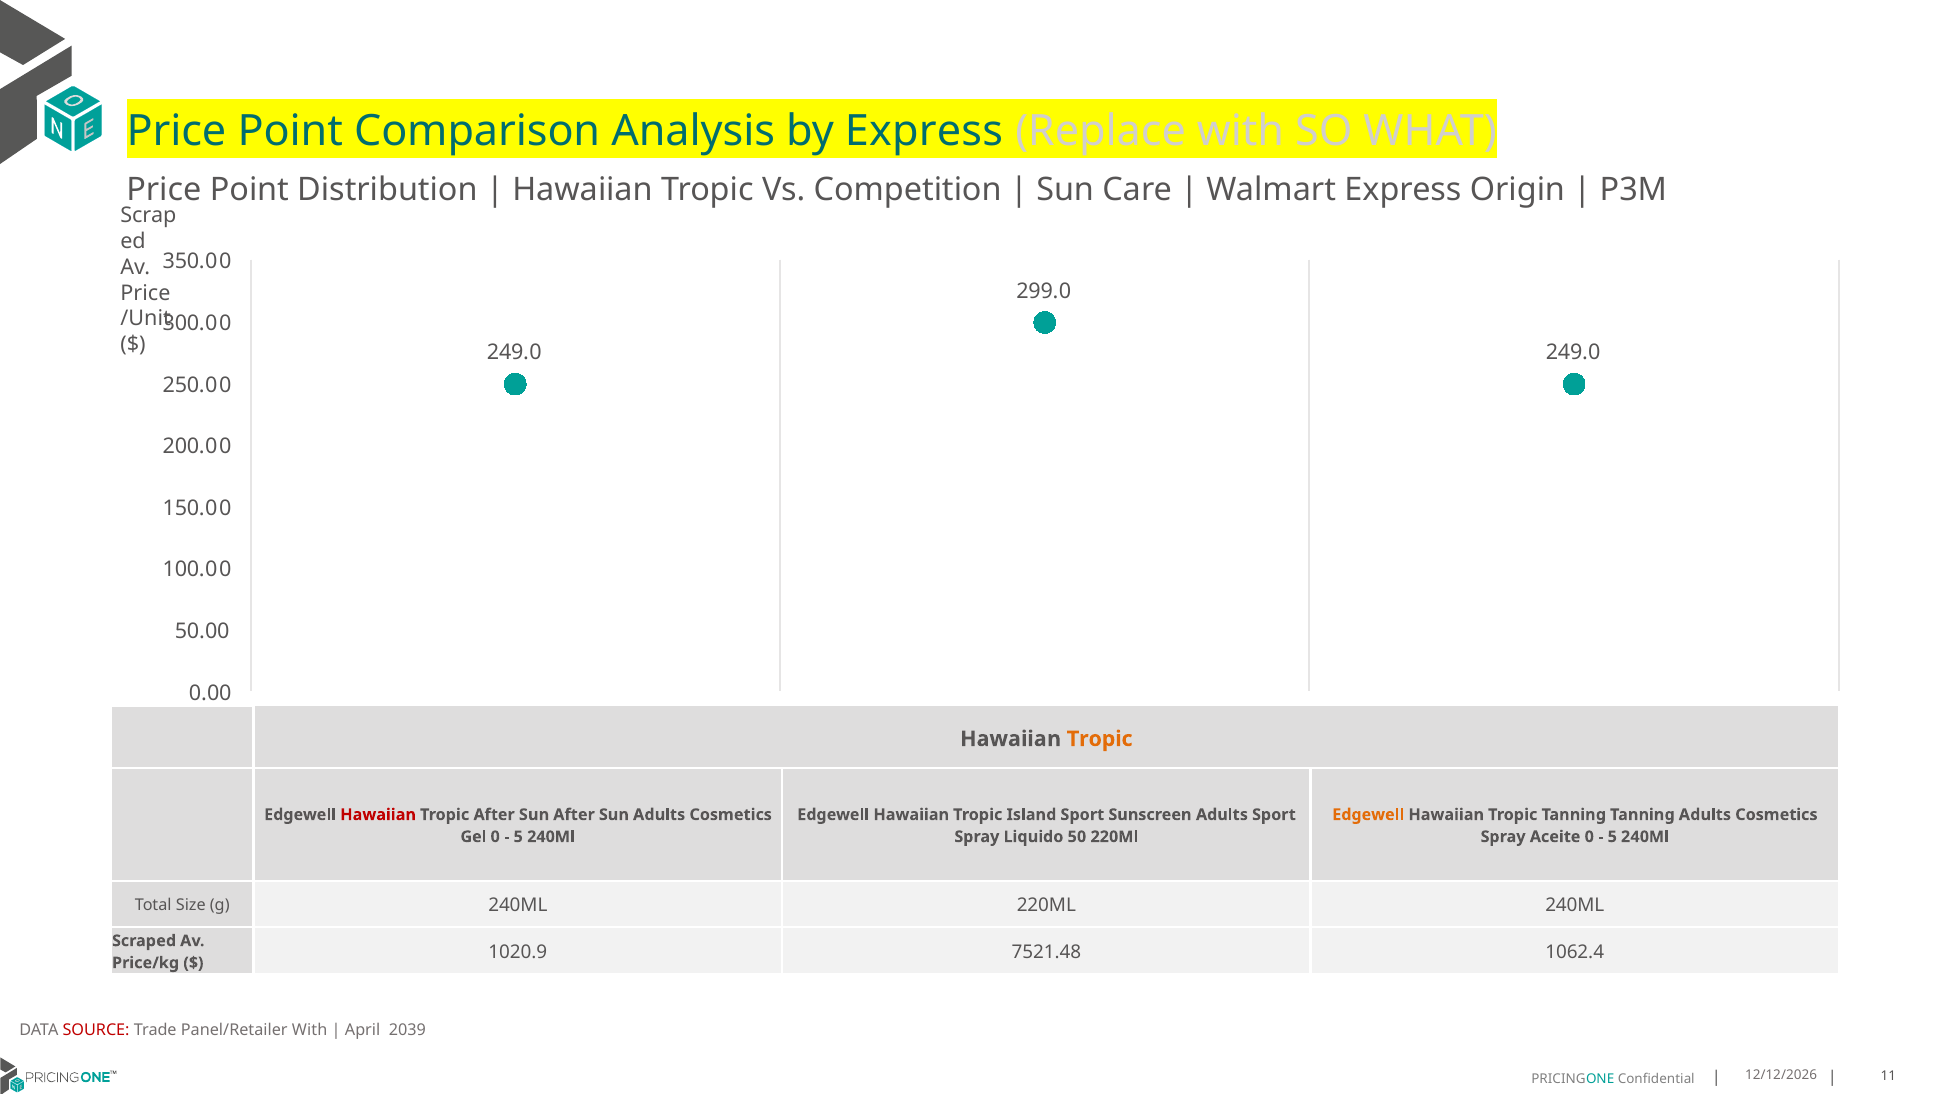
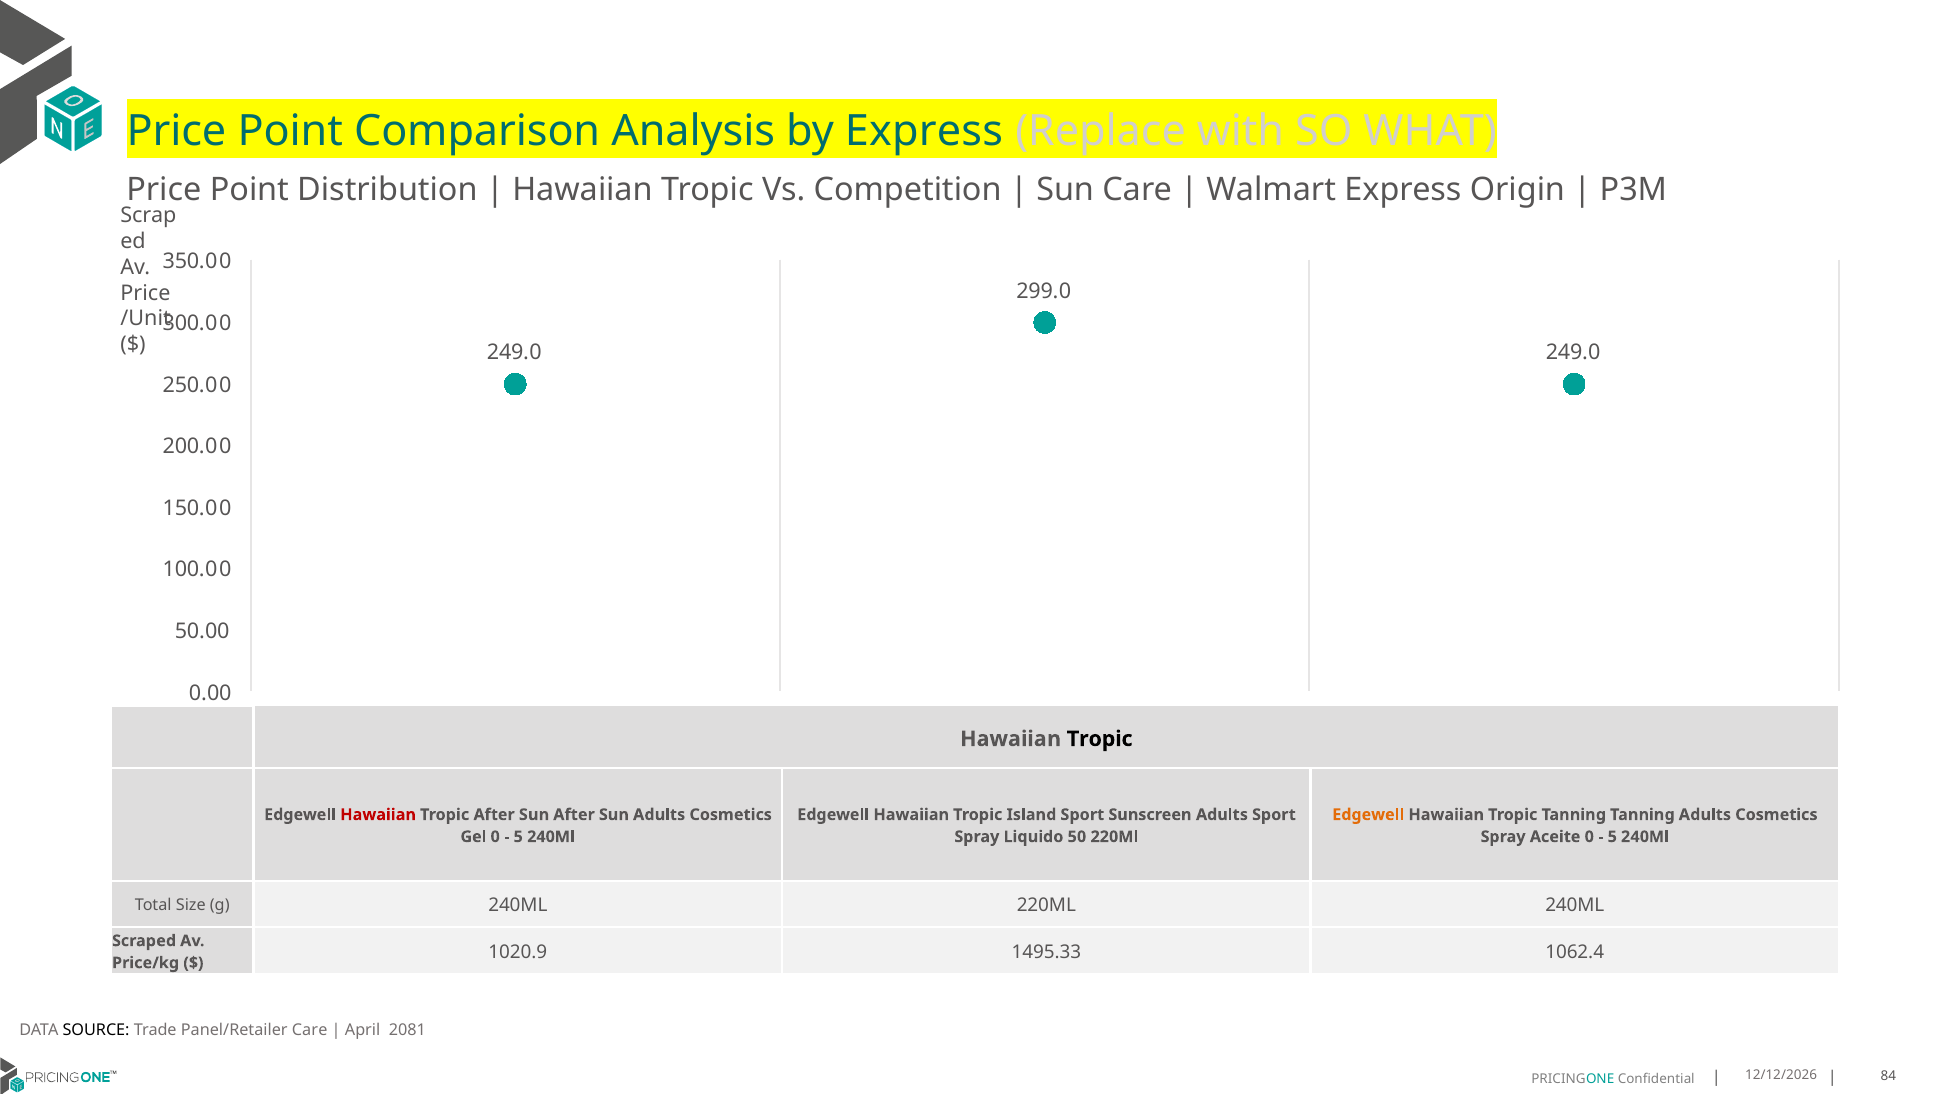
Tropic colour: orange -> black (1100, 739)
7521.48: 7521.48 -> 1495.33 (1046, 952)
SOURCE colour: red -> black (96, 1030)
Panel/Retailer With: With -> Care (310, 1030)
2039: 2039 -> 2081 (407, 1030)
11: 11 -> 84 (1888, 1075)
